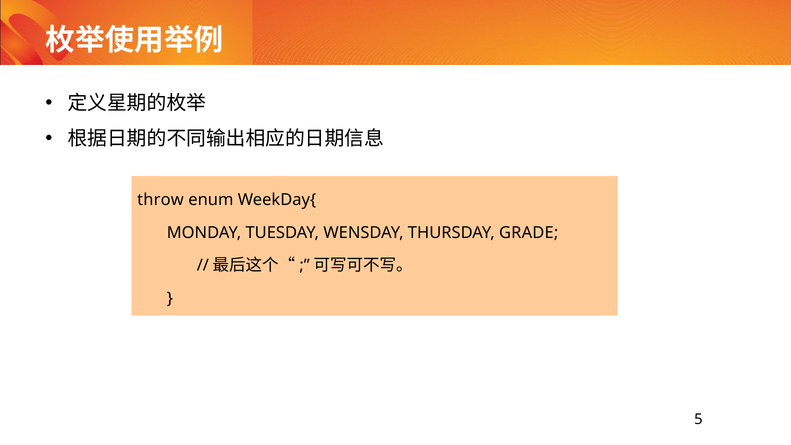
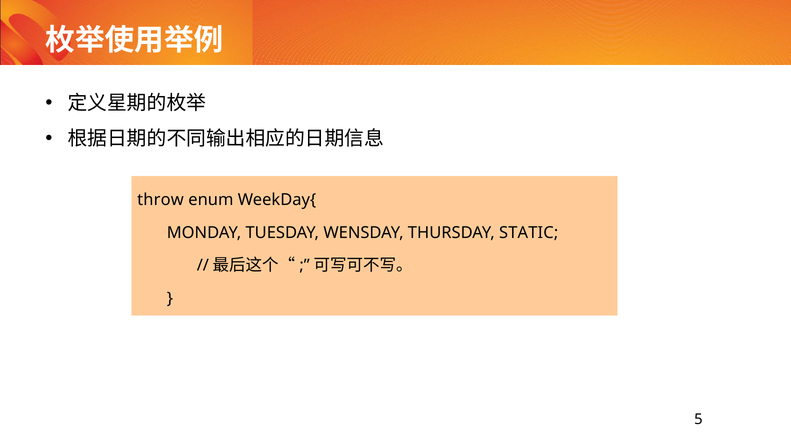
GRADE: GRADE -> STATIC (529, 233)
